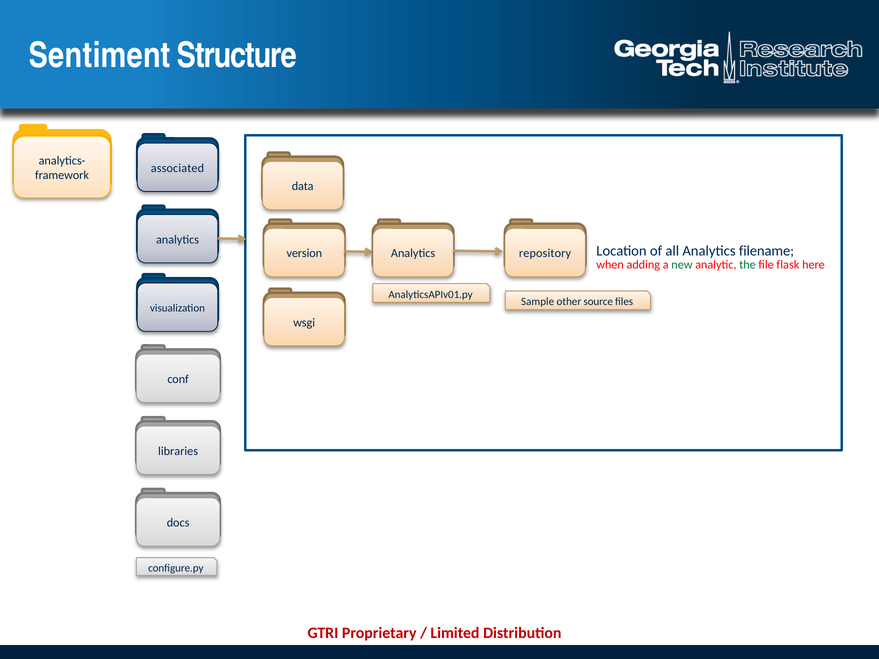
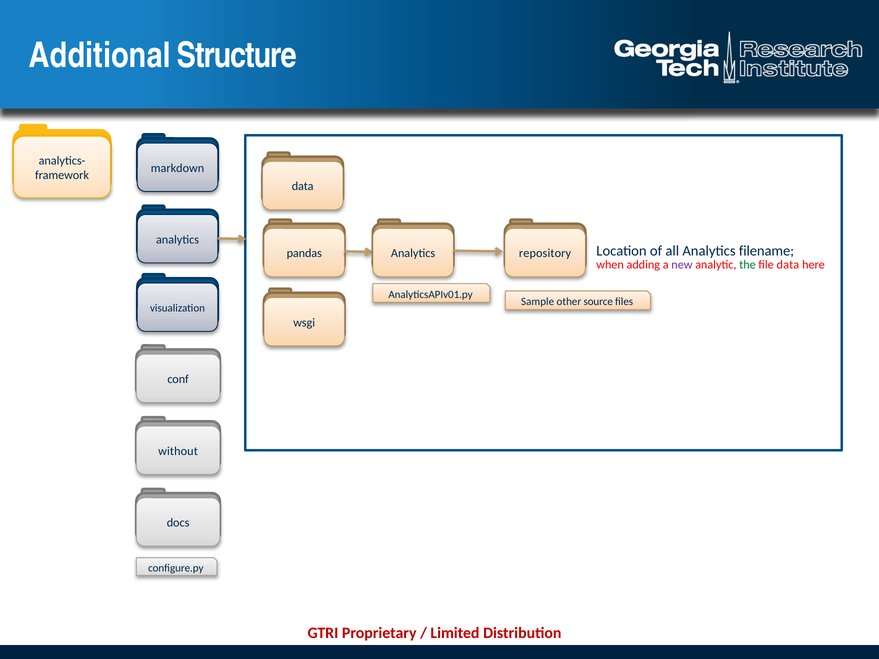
Sentiment: Sentiment -> Additional (100, 56)
associated: associated -> markdown (178, 168)
version: version -> pandas (304, 254)
new colour: green -> purple (682, 265)
file flask: flask -> data (788, 265)
libraries: libraries -> without (178, 451)
